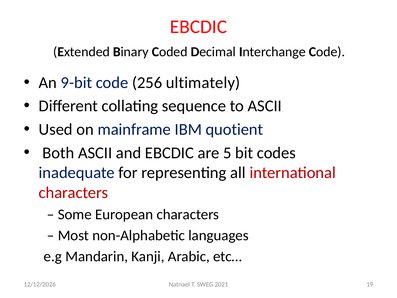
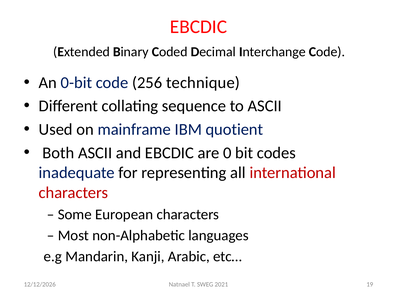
9-bit: 9-bit -> 0-bit (76, 83)
ultimately: ultimately -> technique (203, 83)
5: 5 -> 0 (227, 153)
